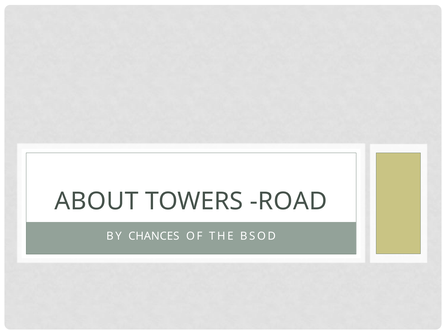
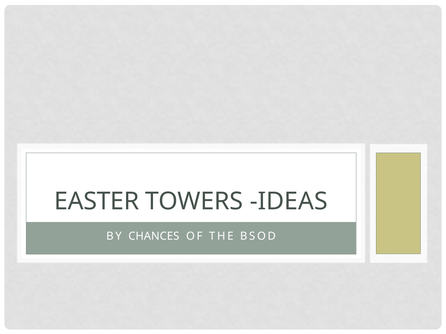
ABOUT: ABOUT -> EASTER (97, 201)
ROAD: ROAD -> IDEAS (289, 201)
